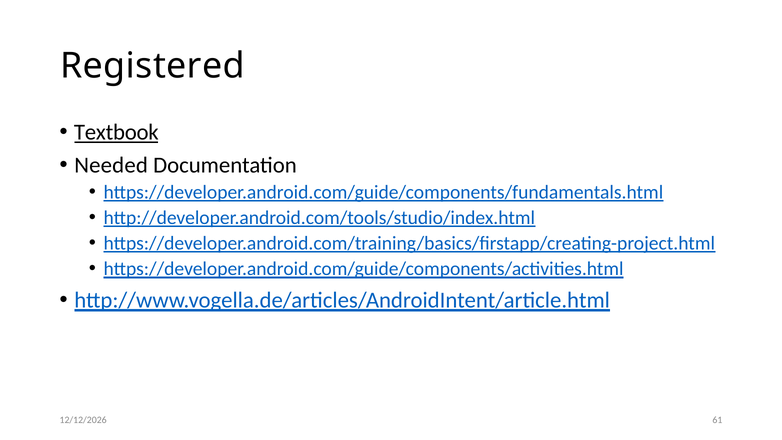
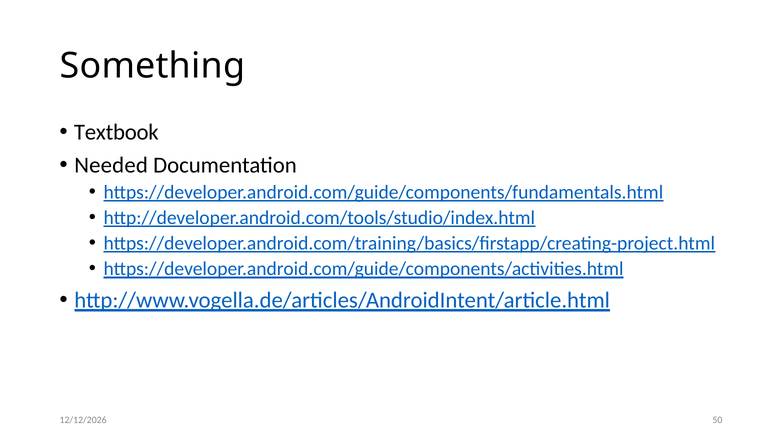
Registered: Registered -> Something (152, 66)
Textbook underline: present -> none (116, 132)
61: 61 -> 50 (717, 420)
